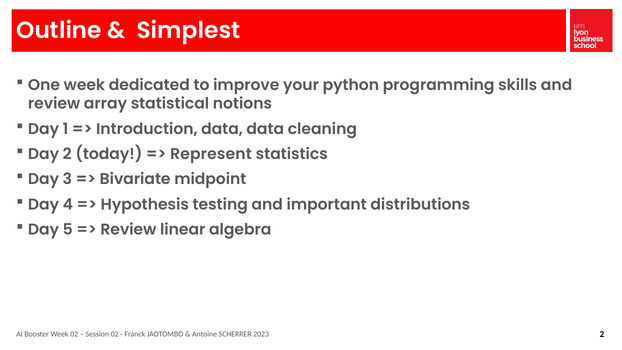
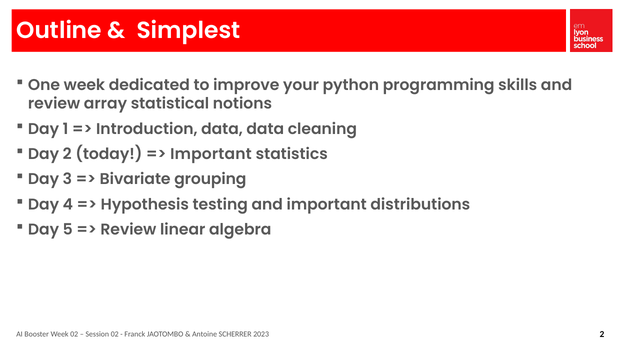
Represent: Represent -> Important (211, 154)
midpoint: midpoint -> grouping (210, 179)
